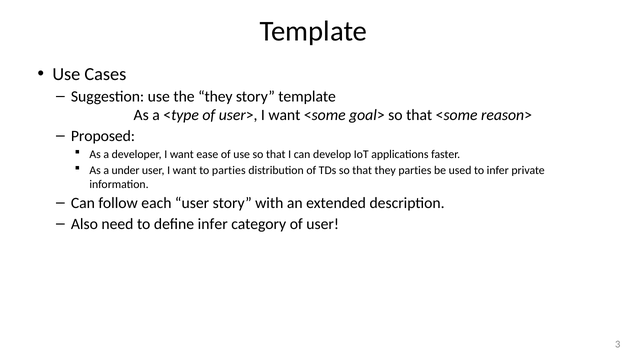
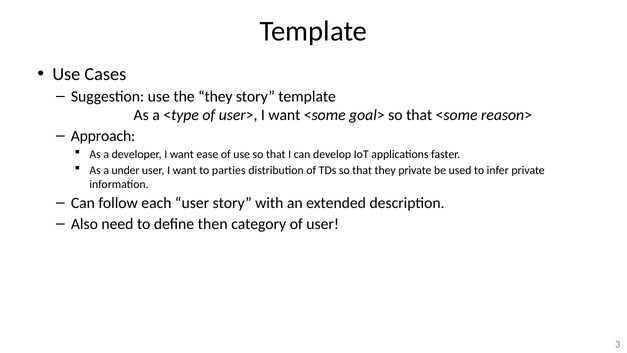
Proposed: Proposed -> Approach (103, 136)
they parties: parties -> private (415, 170)
define infer: infer -> then (213, 224)
